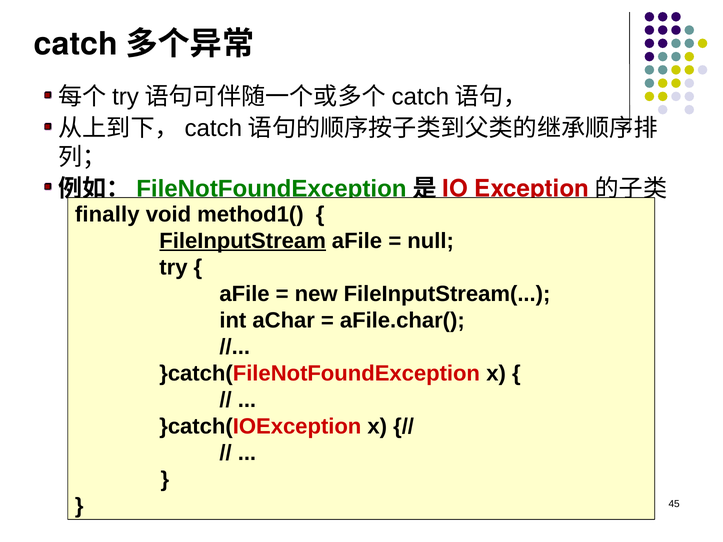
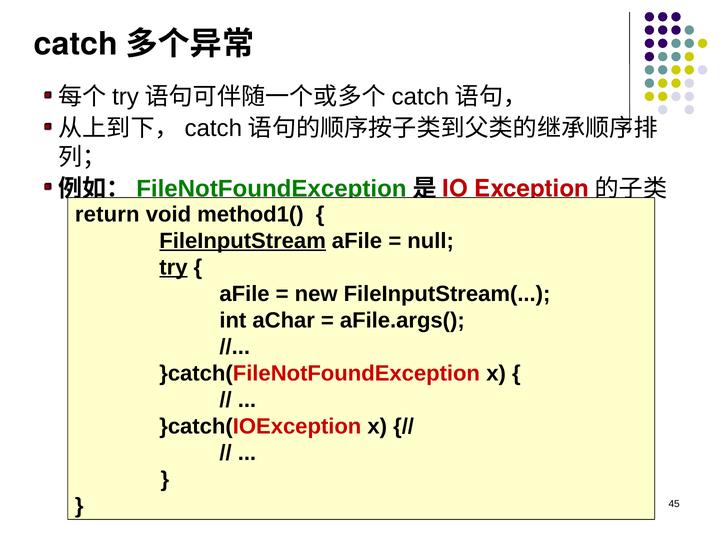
finally: finally -> return (107, 214)
try underline: none -> present (173, 267)
aFile.char(: aFile.char( -> aFile.args( (402, 320)
